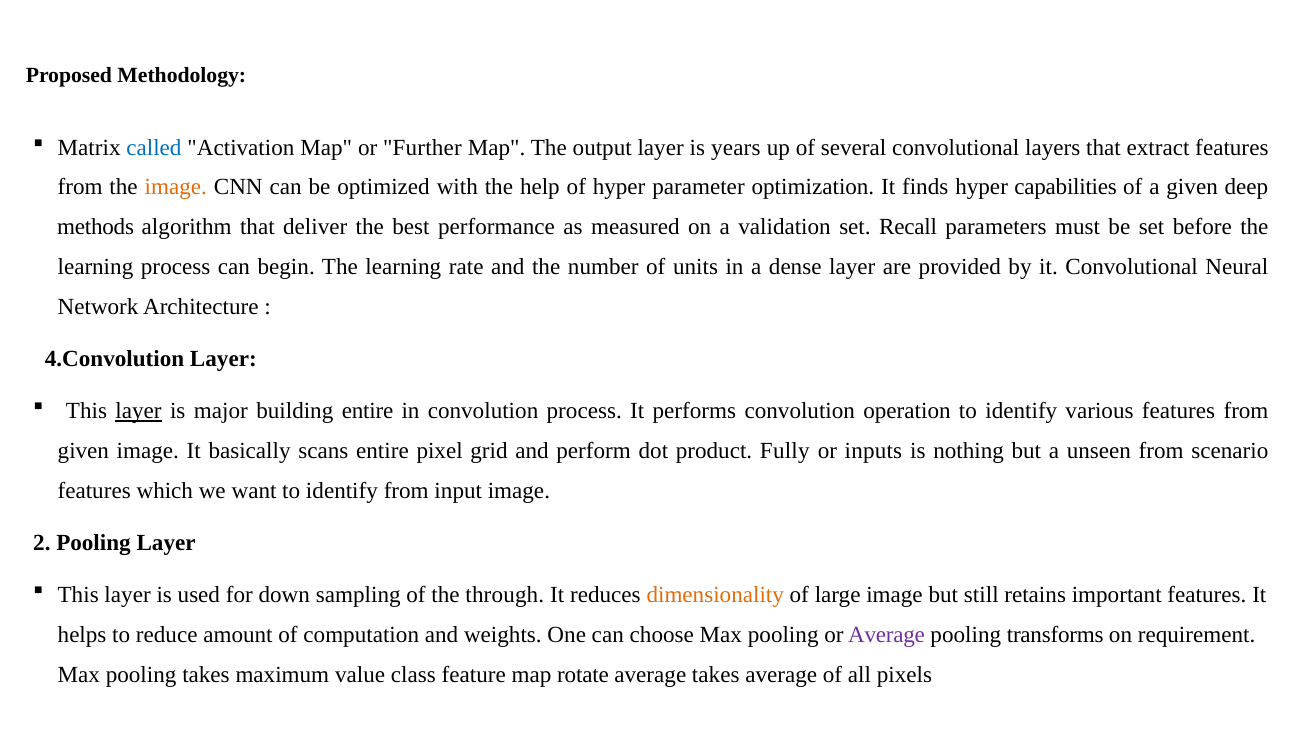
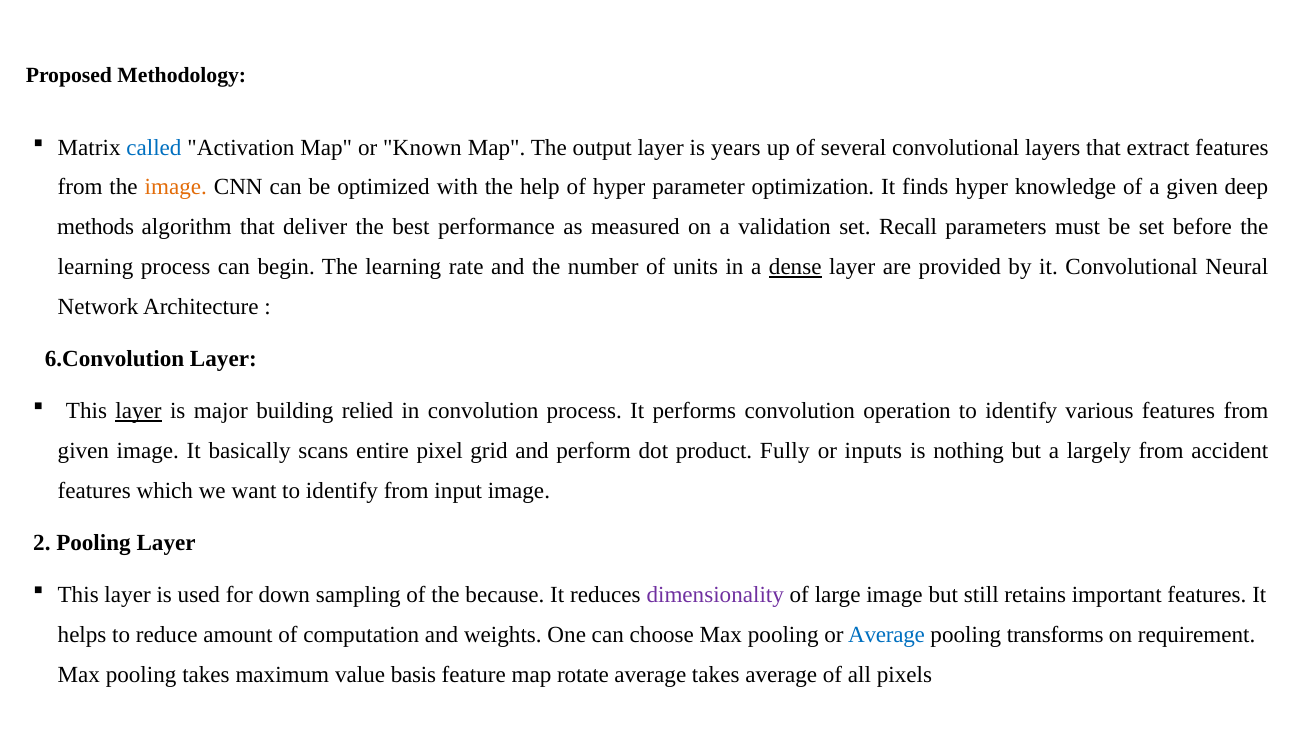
Further: Further -> Known (422, 148)
capabilities: capabilities -> knowledge (1066, 187)
dense underline: none -> present (795, 267)
4.Convolution: 4.Convolution -> 6.Convolution (115, 359)
building entire: entire -> relied (368, 411)
unseen: unseen -> largely (1099, 451)
scenario: scenario -> accident (1230, 451)
through: through -> because (505, 595)
dimensionality colour: orange -> purple (715, 595)
Average colour: purple -> blue (886, 635)
class: class -> basis (414, 675)
